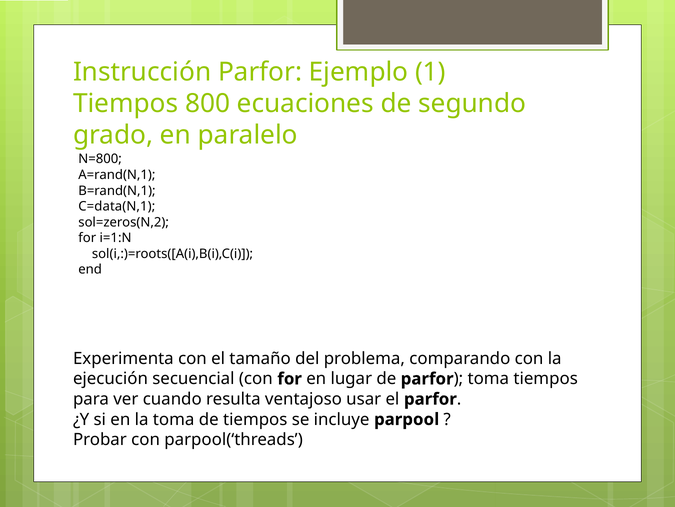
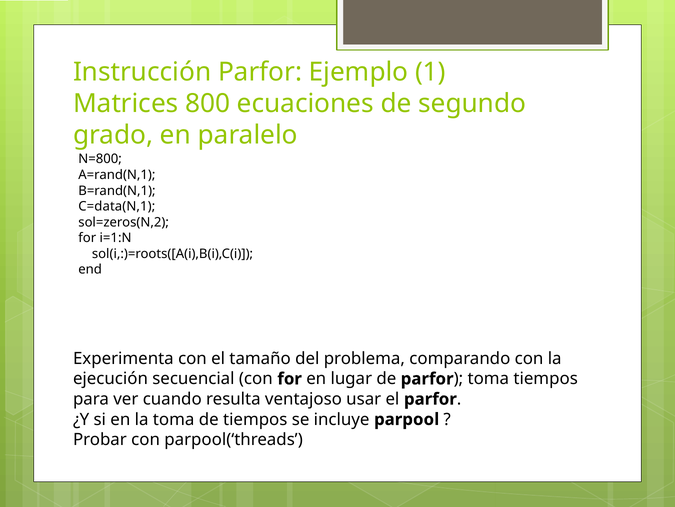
Tiempos: Tiempos -> Matrices (126, 103)
